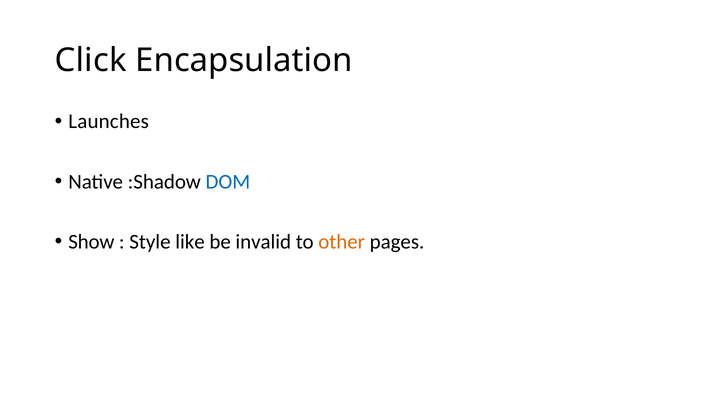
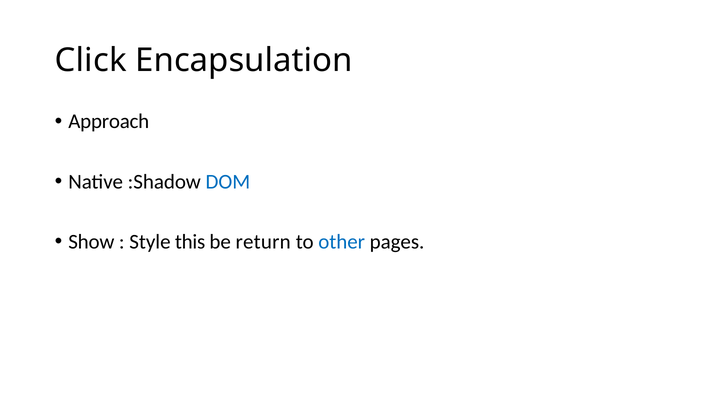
Launches: Launches -> Approach (109, 122)
like: like -> this (190, 242)
invalid: invalid -> return (263, 242)
other colour: orange -> blue (342, 242)
